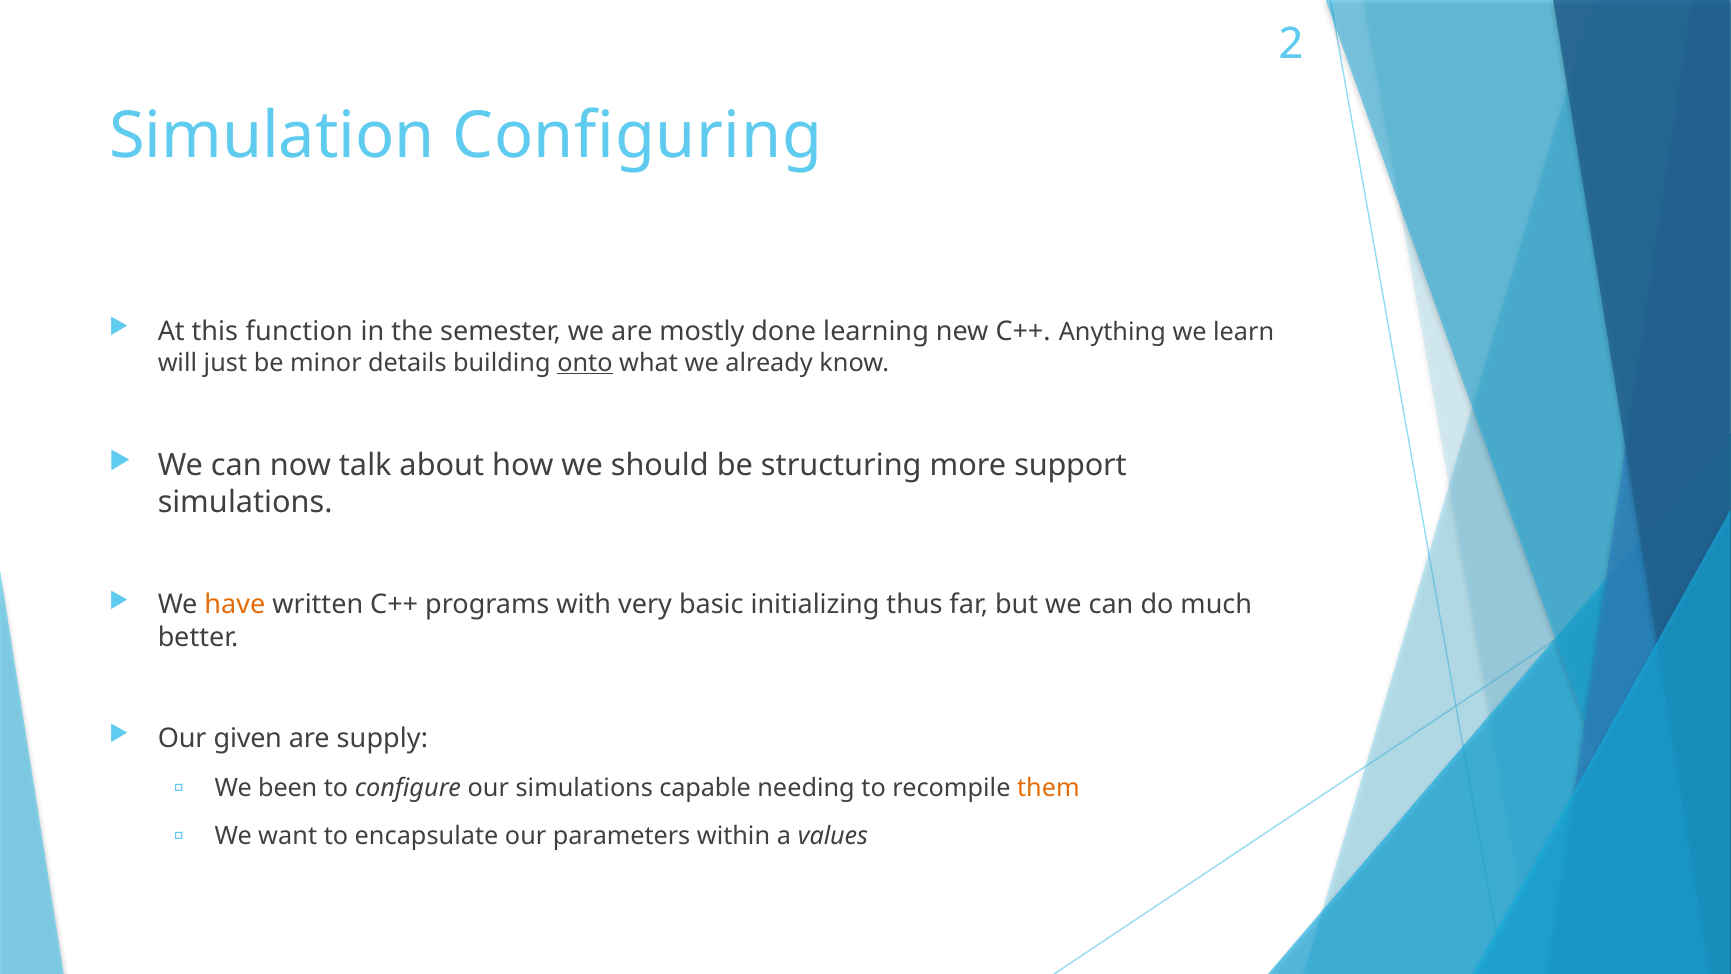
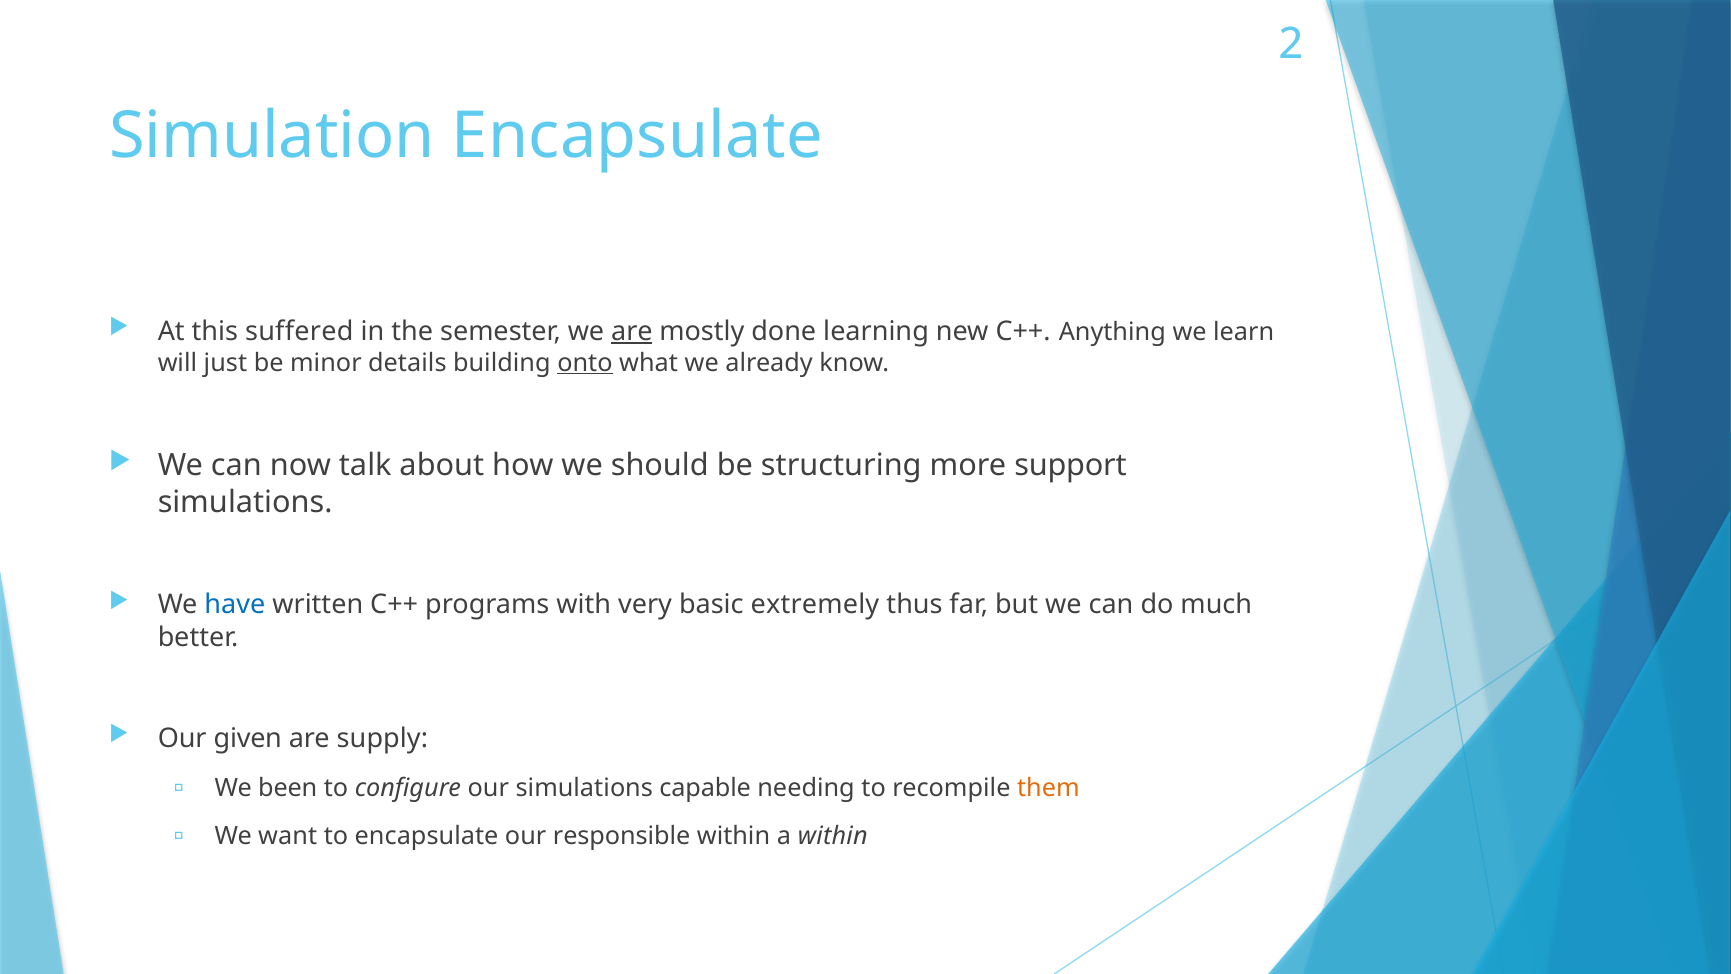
Simulation Configuring: Configuring -> Encapsulate (637, 137)
function: function -> suffered (299, 331)
are underline: none -> present (632, 331)
have colour: orange -> blue (235, 605)
initializing: initializing -> extremely (815, 605)
parameters: parameters -> responsible (622, 836)
a values: values -> within (833, 836)
